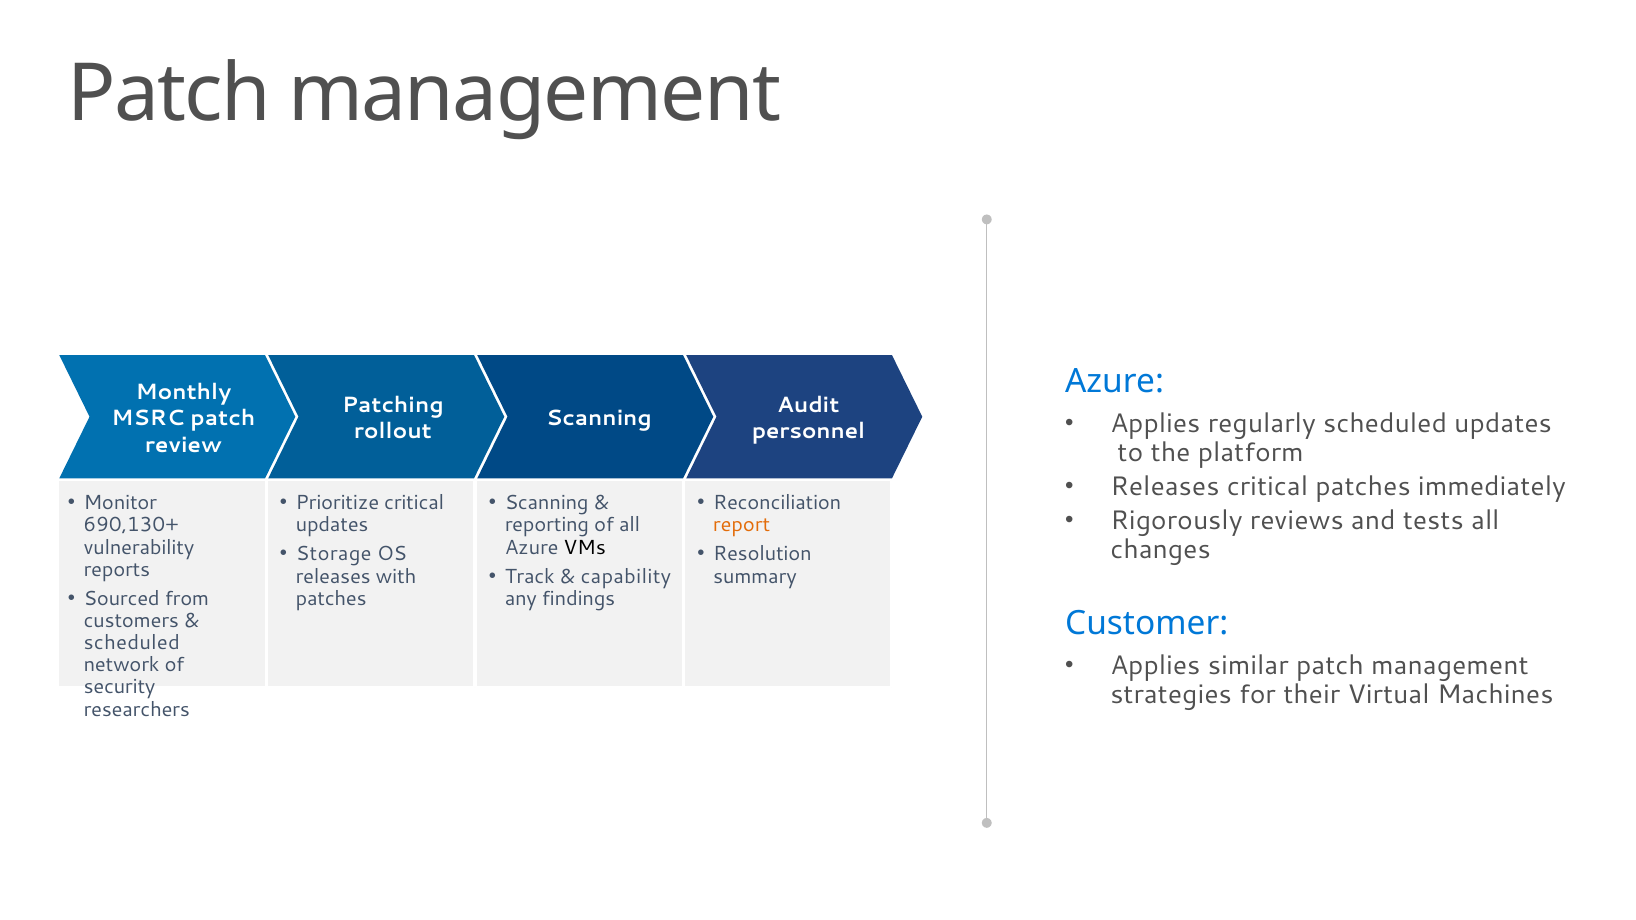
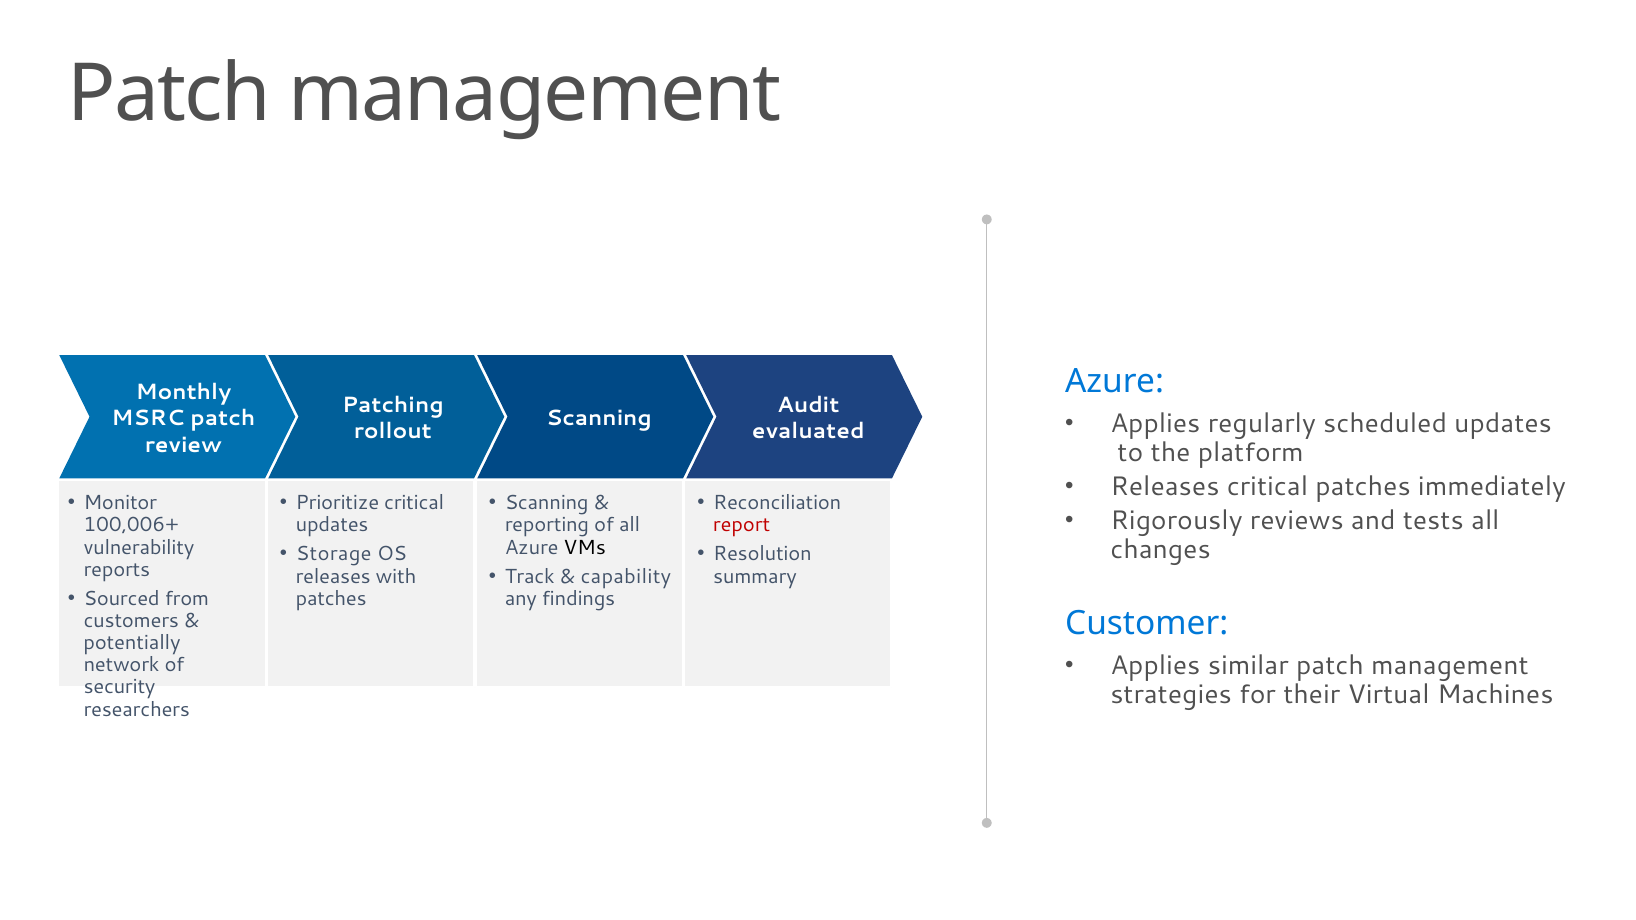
personnel: personnel -> evaluated (808, 432)
690,130+: 690,130+ -> 100,006+ (131, 525)
report colour: orange -> red (742, 525)
scheduled: scheduled -> potentially (132, 643)
